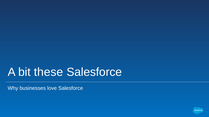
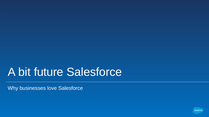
these: these -> future (49, 72)
